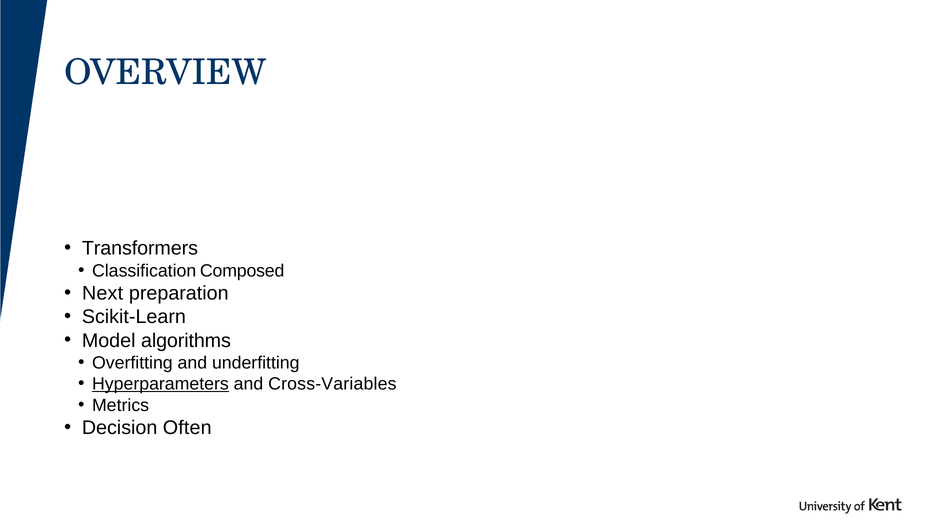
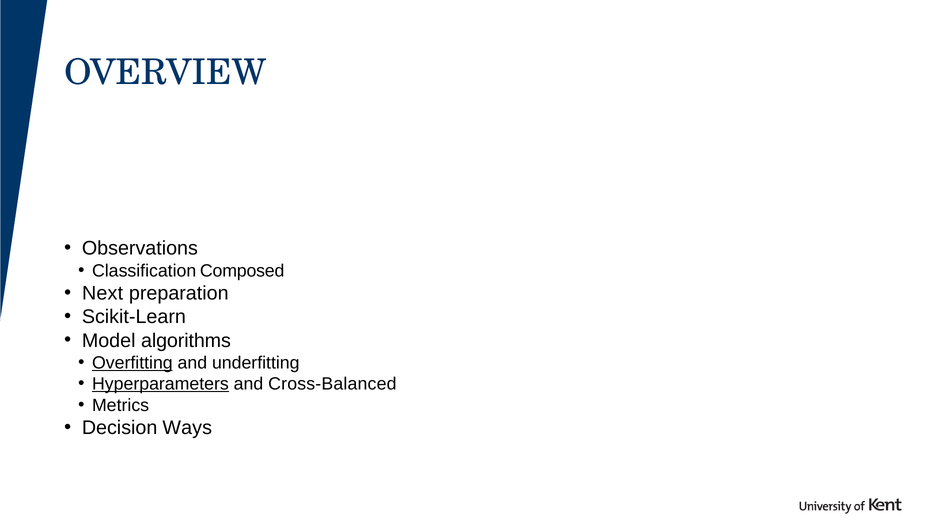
Transformers: Transformers -> Observations (140, 249)
Overfitting underline: none -> present (132, 363)
Cross-Variables: Cross-Variables -> Cross-Balanced (332, 384)
Often: Often -> Ways (187, 428)
